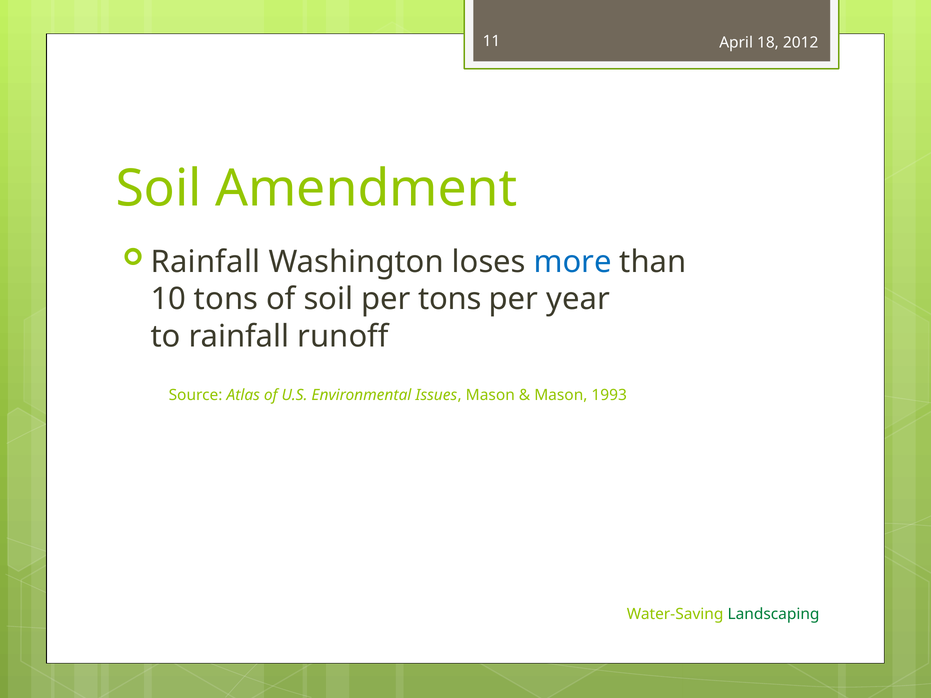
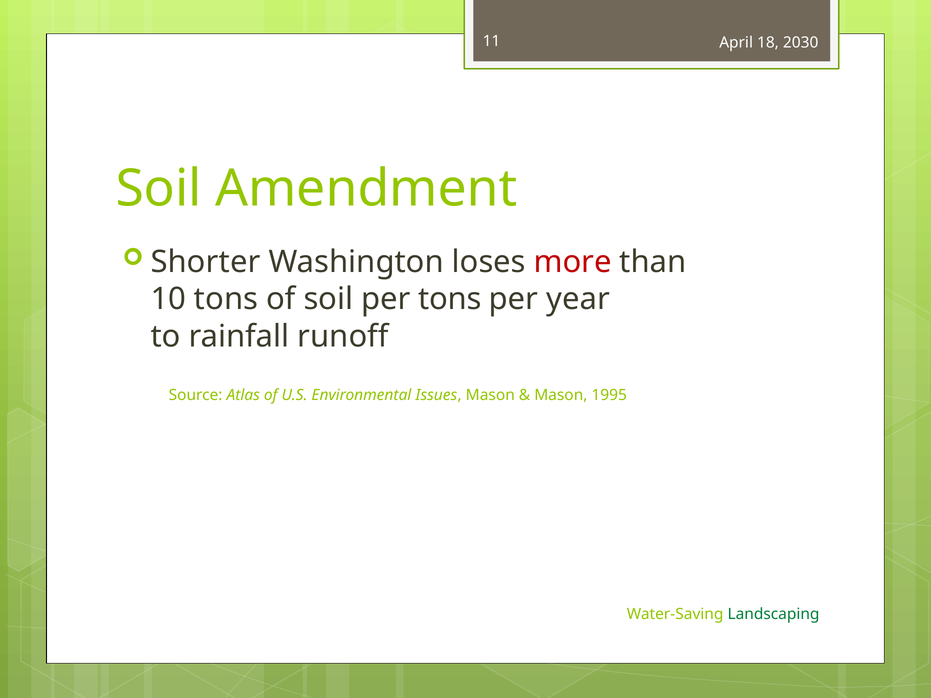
2012: 2012 -> 2030 (801, 42)
Rainfall: Rainfall -> Shorter (206, 262)
more colour: blue -> red (573, 262)
1993: 1993 -> 1995 (609, 395)
